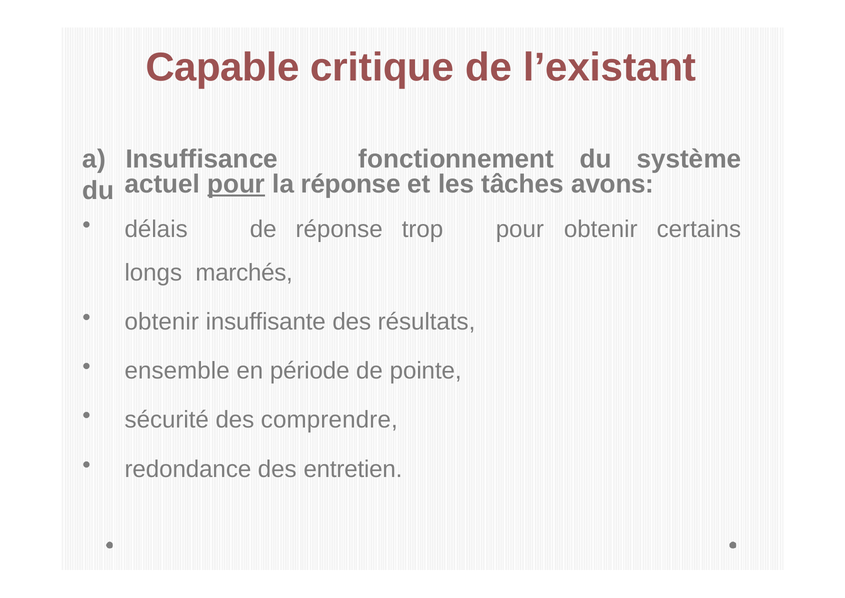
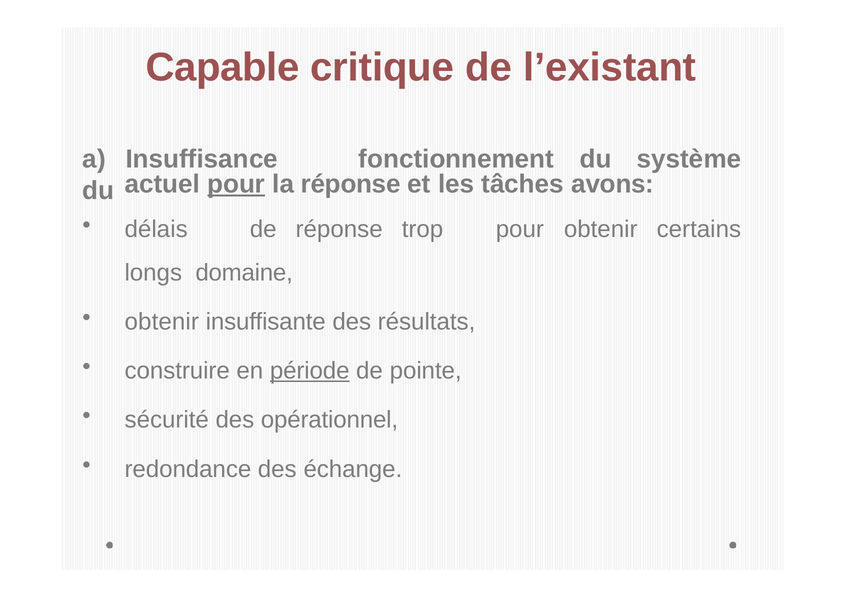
marchés: marchés -> domaine (244, 272)
ensemble: ensemble -> construire (177, 371)
période underline: none -> present (310, 371)
comprendre: comprendre -> opérationnel (329, 420)
entretien: entretien -> échange (353, 469)
